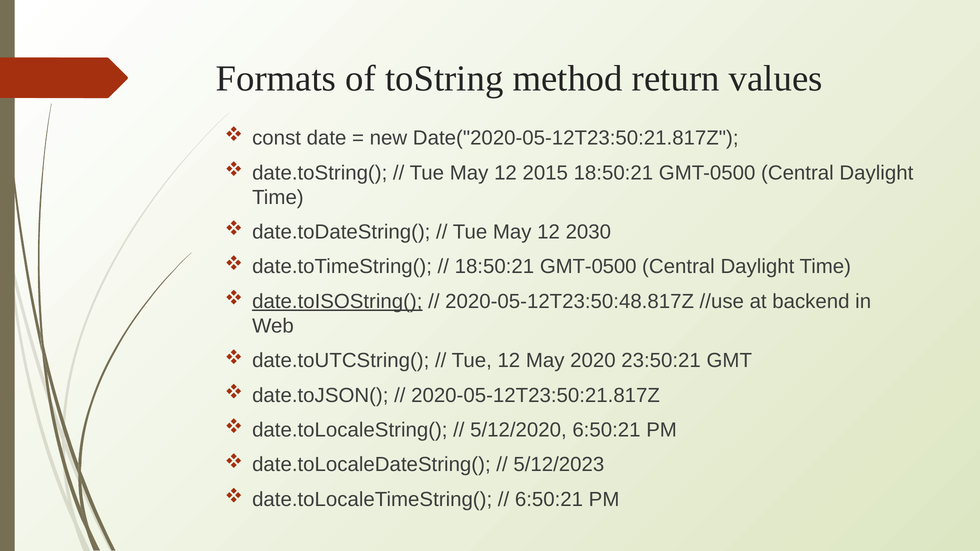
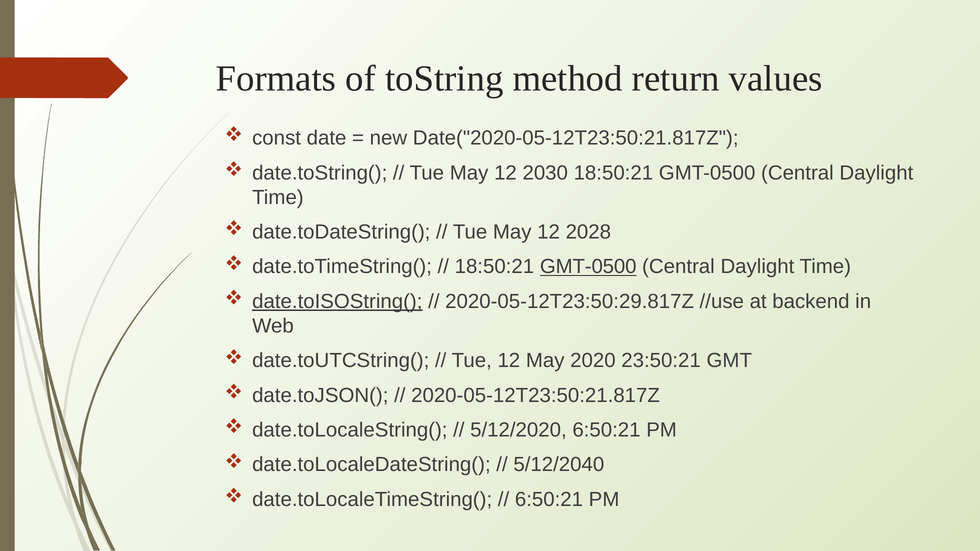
2015: 2015 -> 2030 (545, 173)
2030: 2030 -> 2028 (588, 232)
GMT-0500 underline: none -> present (588, 267)
2020-05-12T23:50:48.817Z: 2020-05-12T23:50:48.817Z -> 2020-05-12T23:50:29.817Z (570, 302)
5/12/2023: 5/12/2023 -> 5/12/2040 (559, 465)
